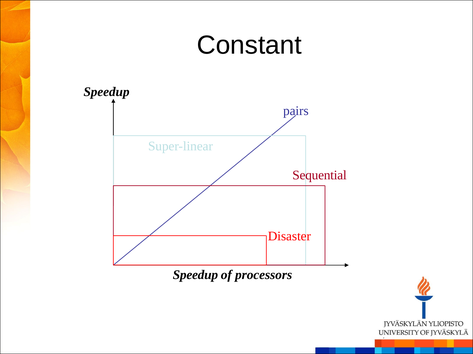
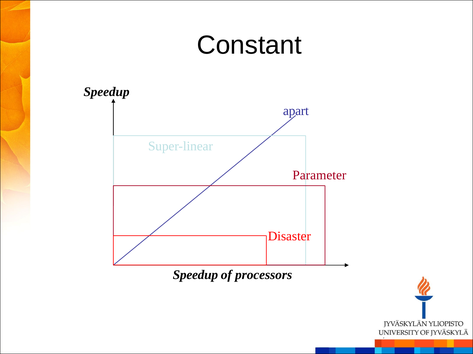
pairs: pairs -> apart (296, 111)
Sequential: Sequential -> Parameter (319, 176)
